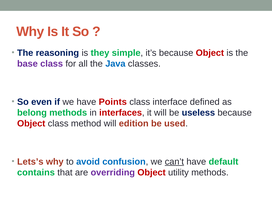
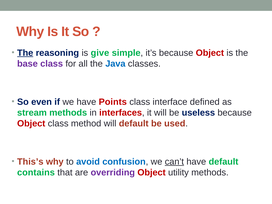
The underline: none -> present (25, 53)
they: they -> give (100, 53)
belong: belong -> stream (32, 113)
will edition: edition -> default (134, 124)
Lets’s: Lets’s -> This’s (30, 162)
